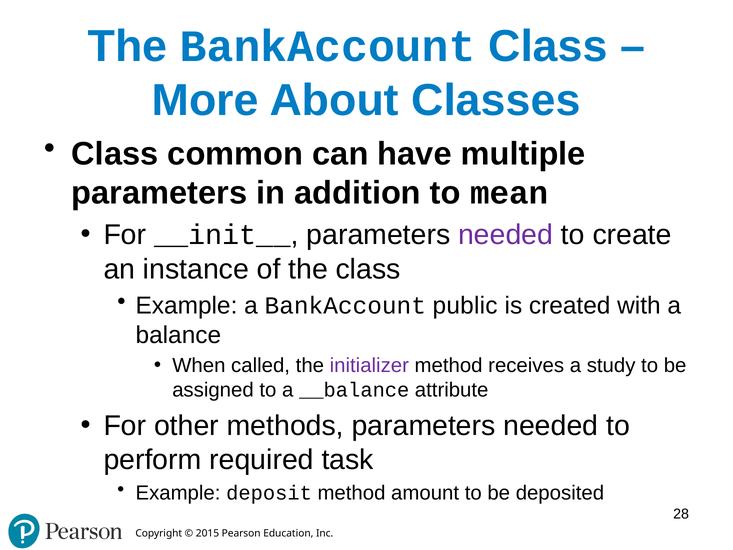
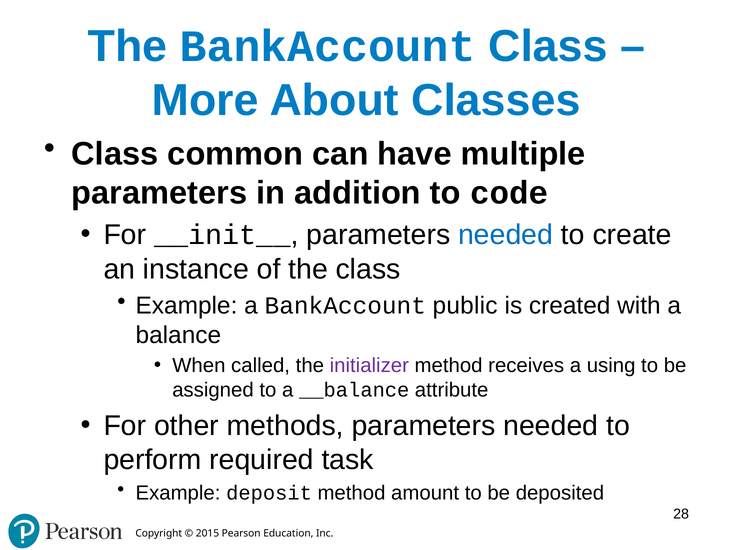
mean: mean -> code (509, 193)
needed colour: purple -> blue (506, 235)
study: study -> using (611, 366)
